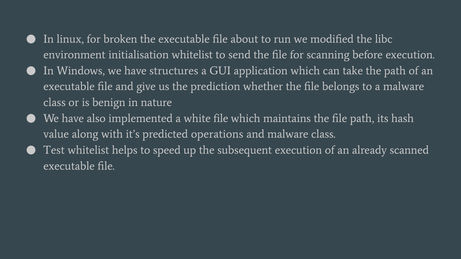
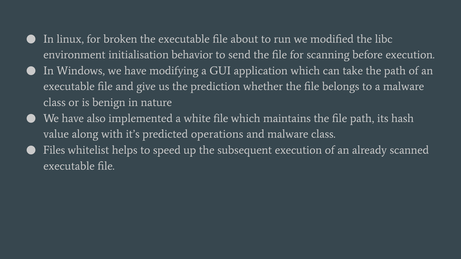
initialisation whitelist: whitelist -> behavior (192, 55)
structures: structures -> modifying (174, 71)
Test: Test -> Files (54, 150)
